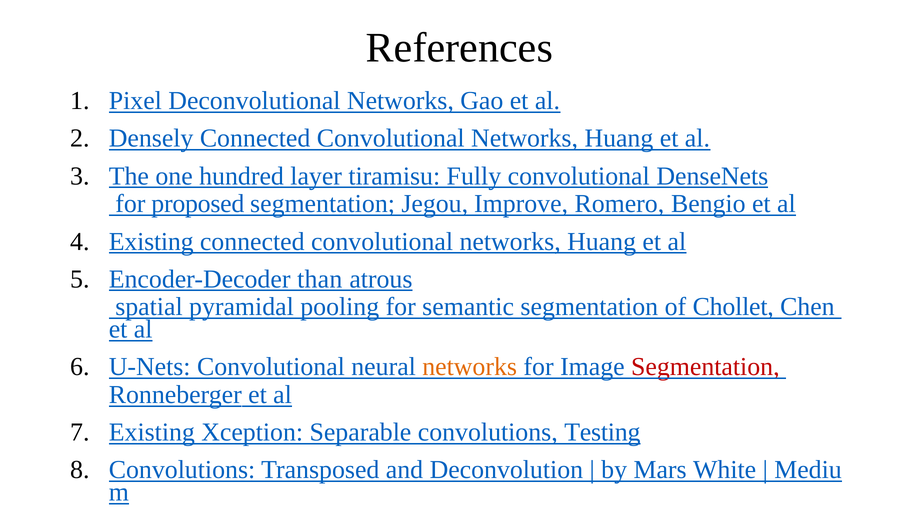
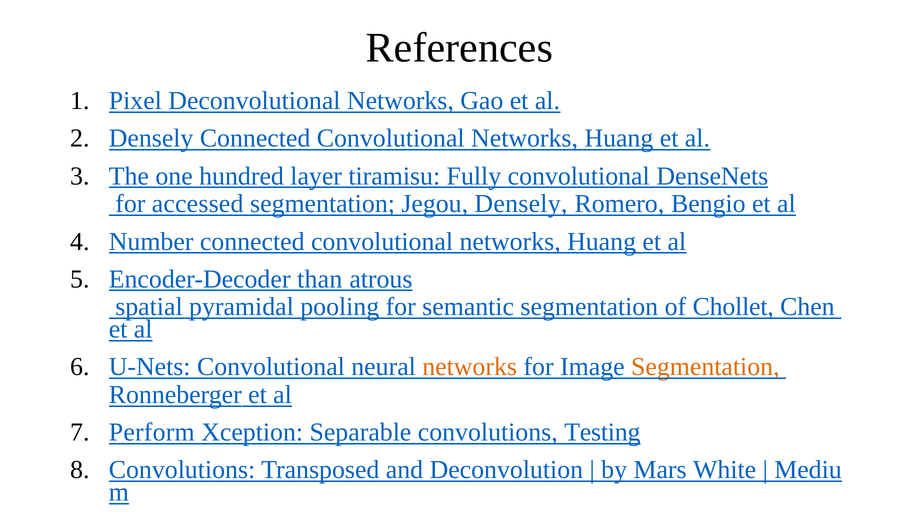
proposed: proposed -> accessed (198, 204)
Jegou Improve: Improve -> Densely (521, 204)
Existing: Existing -> Number (151, 241)
Segmentation colour: red -> orange (705, 367)
Existing: Existing -> Perform (152, 432)
